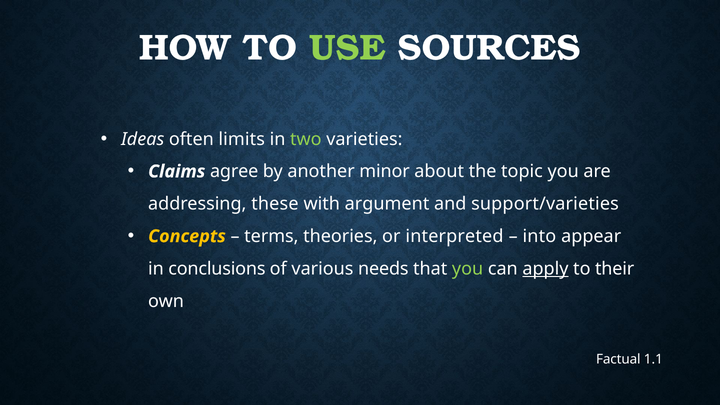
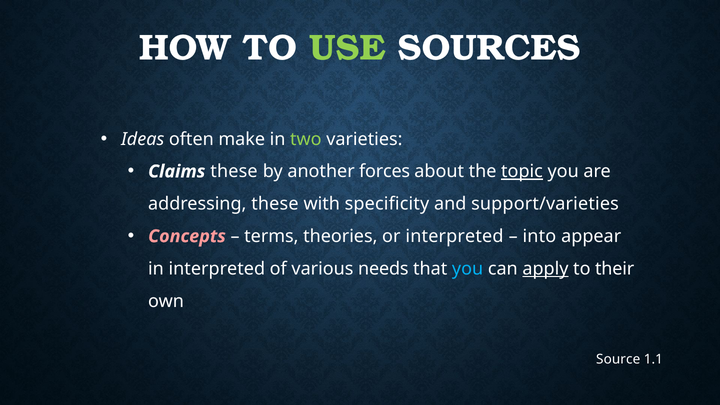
limits: limits -> make (242, 139)
Claims agree: agree -> these (234, 171)
minor: minor -> forces (385, 171)
topic underline: none -> present (522, 171)
argument: argument -> specificity (387, 204)
Concepts colour: yellow -> pink (187, 236)
in conclusions: conclusions -> interpreted (217, 269)
you colour: light green -> light blue (468, 269)
Factual: Factual -> Source (618, 359)
